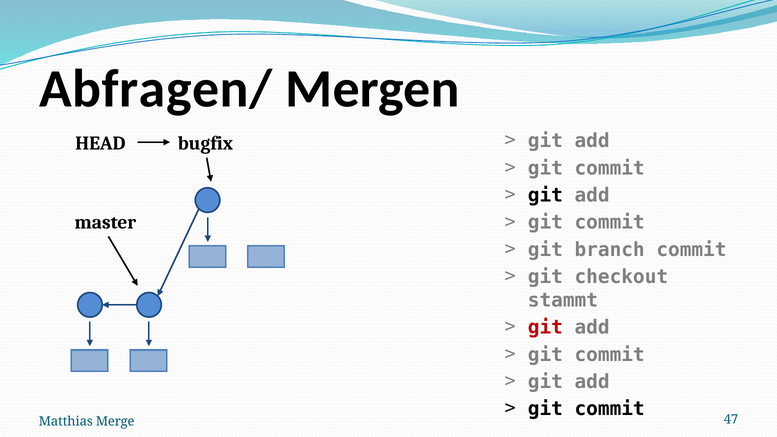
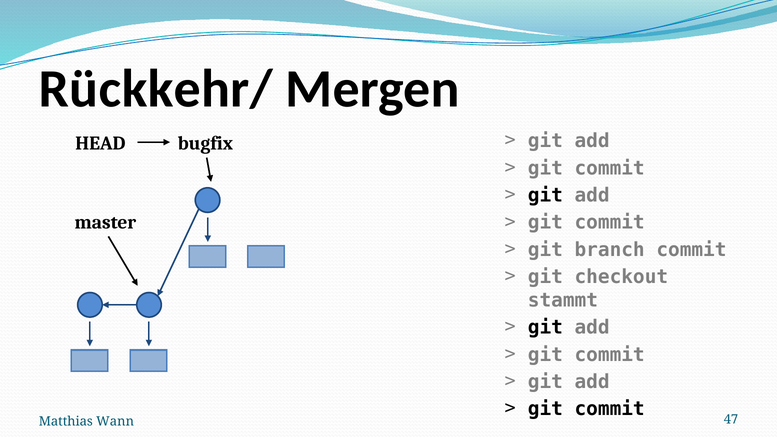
Abfragen/: Abfragen/ -> Rückkehr/ (156, 89)
git colour: red -> black (545, 327)
Merge: Merge -> Wann (115, 421)
